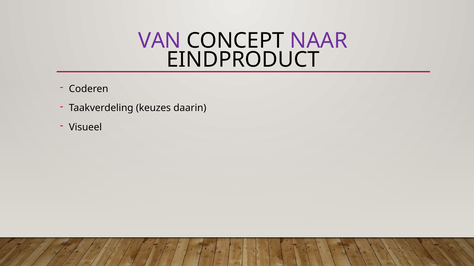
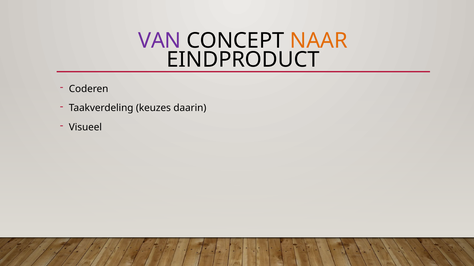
NAAR colour: purple -> orange (319, 41)
